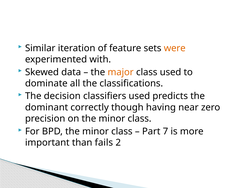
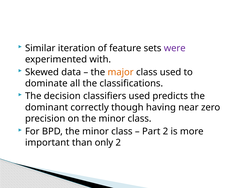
were colour: orange -> purple (175, 48)
Part 7: 7 -> 2 (165, 132)
fails: fails -> only (104, 143)
